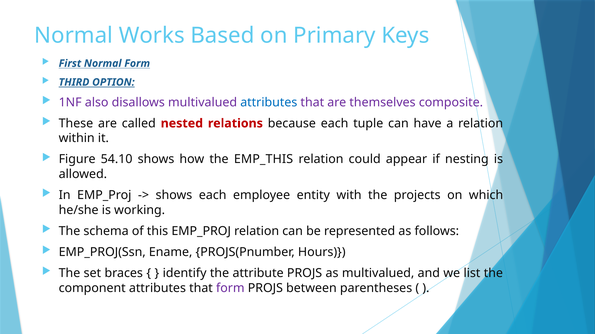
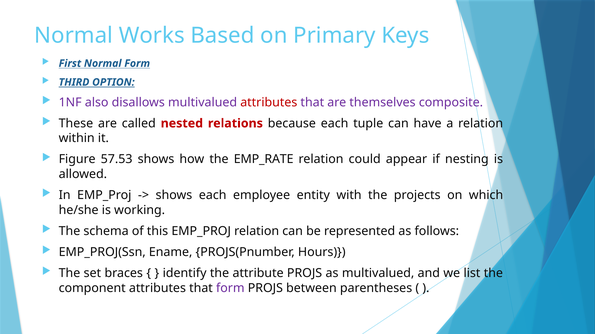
attributes colour: blue -> red (269, 103)
54.10: 54.10 -> 57.53 (117, 160)
EMP_THIS: EMP_THIS -> EMP_RATE (264, 160)
